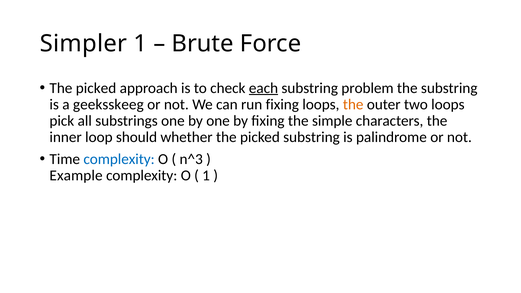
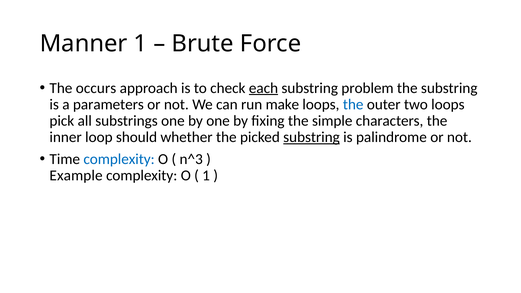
Simpler: Simpler -> Manner (84, 44)
picked: picked -> occurs (96, 88)
geeksskeeg: geeksskeeg -> parameters (108, 105)
run fixing: fixing -> make (282, 105)
the colour: orange -> blue (353, 105)
substring underline: none -> present (312, 137)
